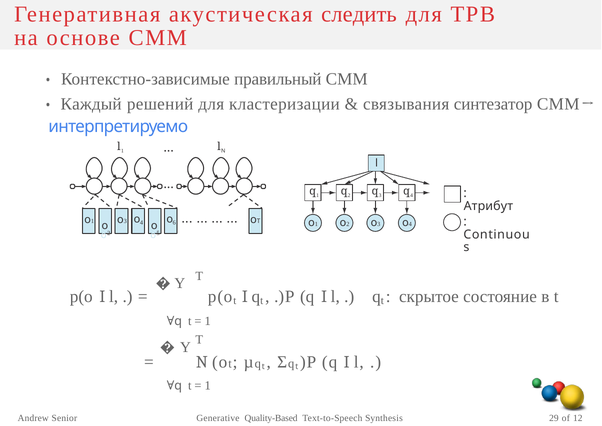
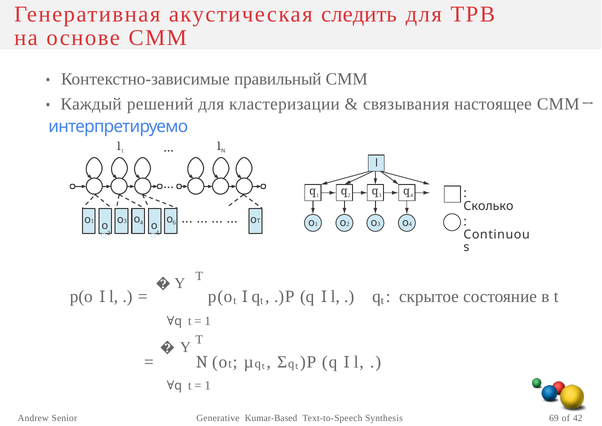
синтезатор: синтезатор -> настоящее (493, 104)
Атрибут: Атрибут -> Сколько (488, 206)
Quality-Based: Quality-Based -> Kumar-Based (271, 418)
29: 29 -> 69 (554, 418)
12: 12 -> 42 (578, 418)
